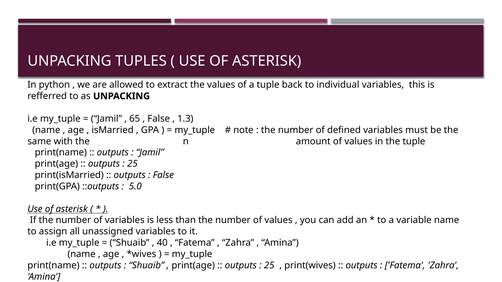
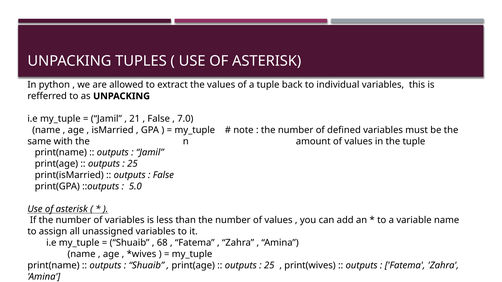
65: 65 -> 21 (135, 119)
1.3: 1.3 -> 7.0 (185, 119)
40: 40 -> 68 (162, 243)
